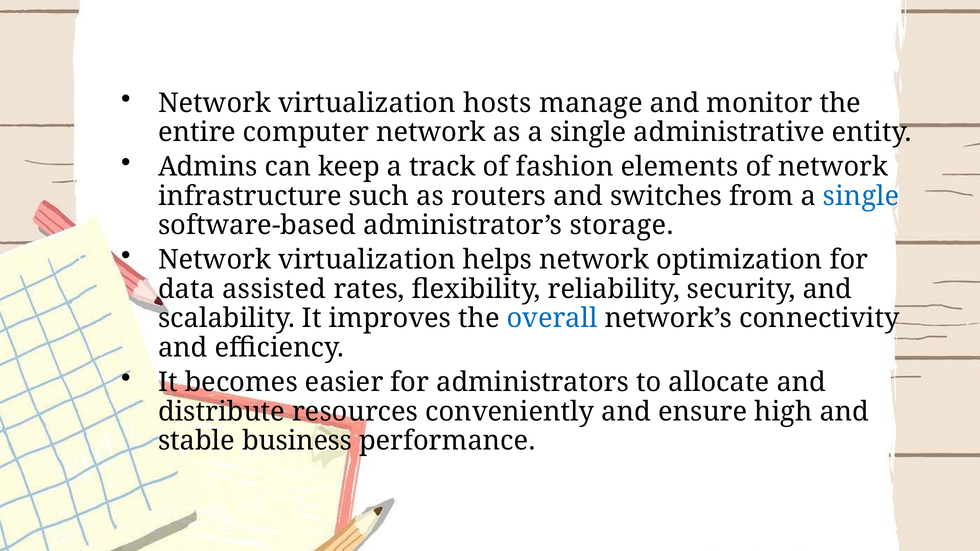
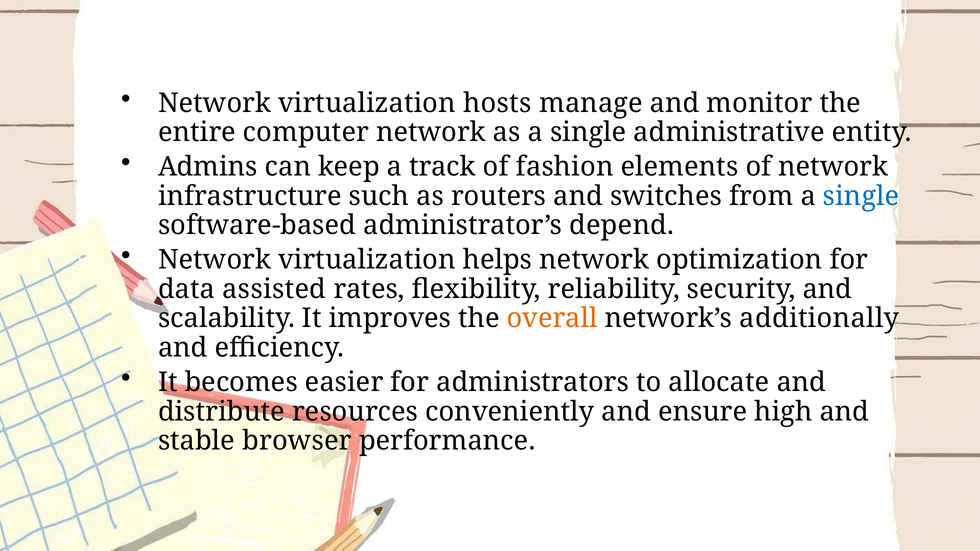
storage: storage -> depend (622, 226)
overall colour: blue -> orange (552, 319)
connectivity: connectivity -> additionally (819, 319)
business: business -> browser (297, 441)
